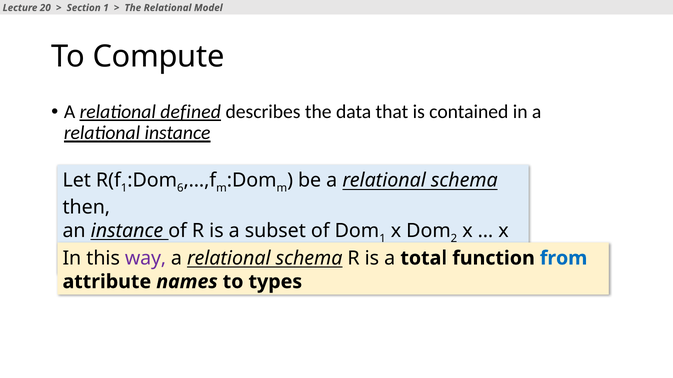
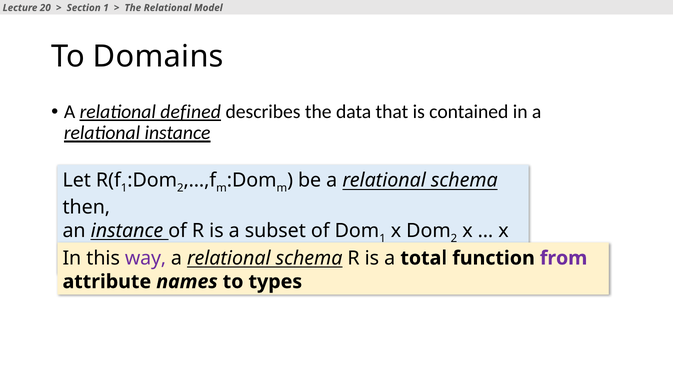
Compute: Compute -> Domains (158, 57)
6: 6 -> 2 (180, 188)
from colour: blue -> purple (564, 259)
